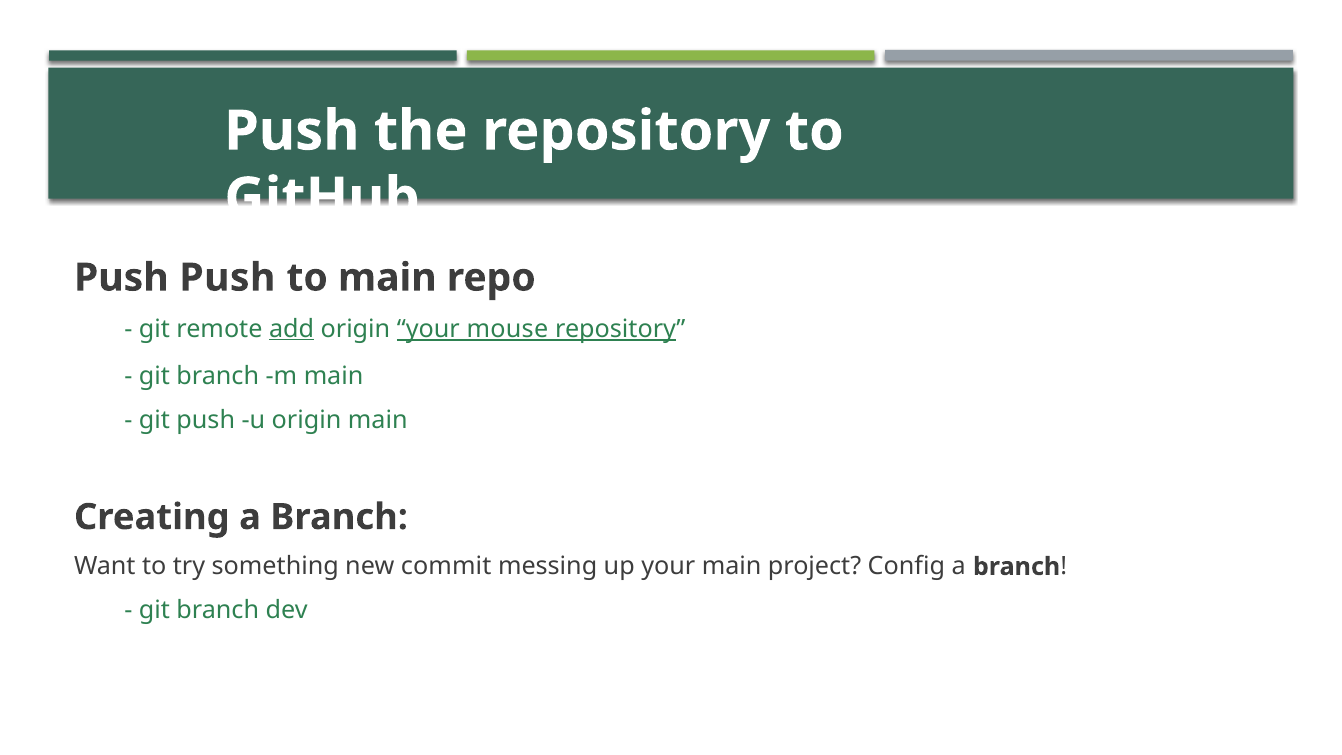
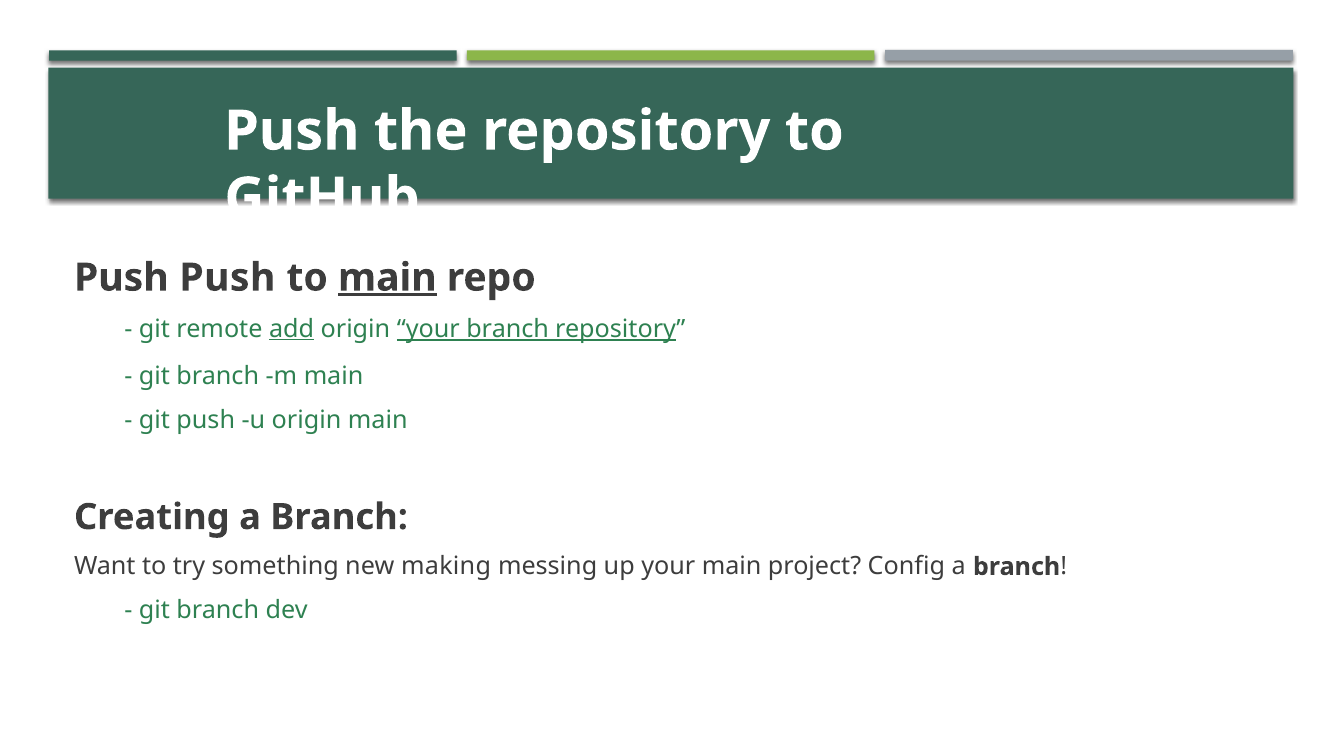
main underline: none -> present (387, 278)
your mouse: mouse -> branch (508, 329)
commit: commit -> making (446, 567)
